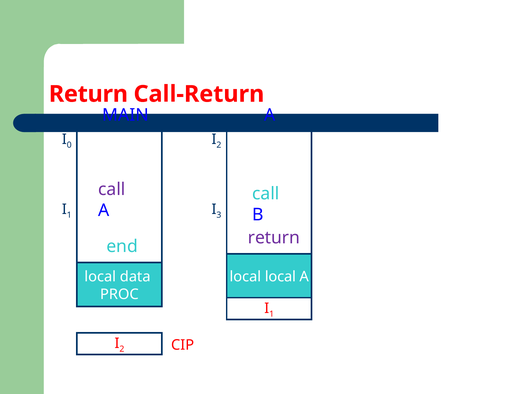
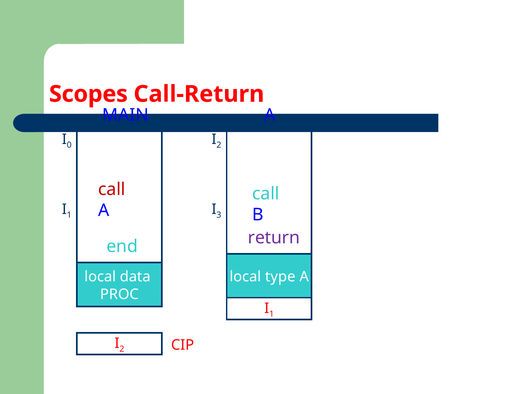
Return: Return -> Scopes (88, 94)
call colour: purple -> red (112, 190)
local local: local -> type (280, 277)
